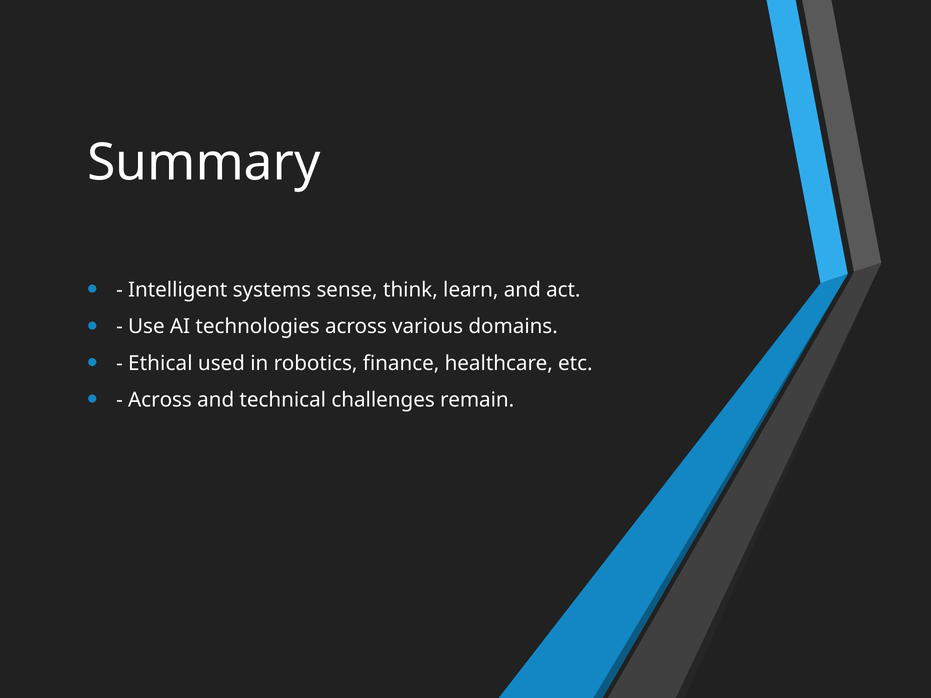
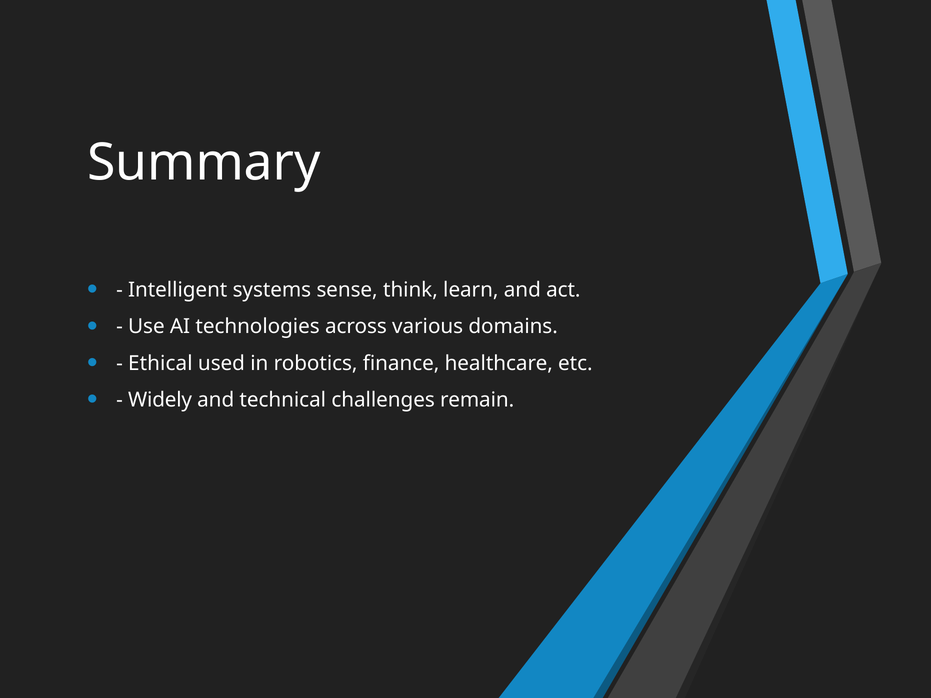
Across: Across -> Widely (160, 400)
